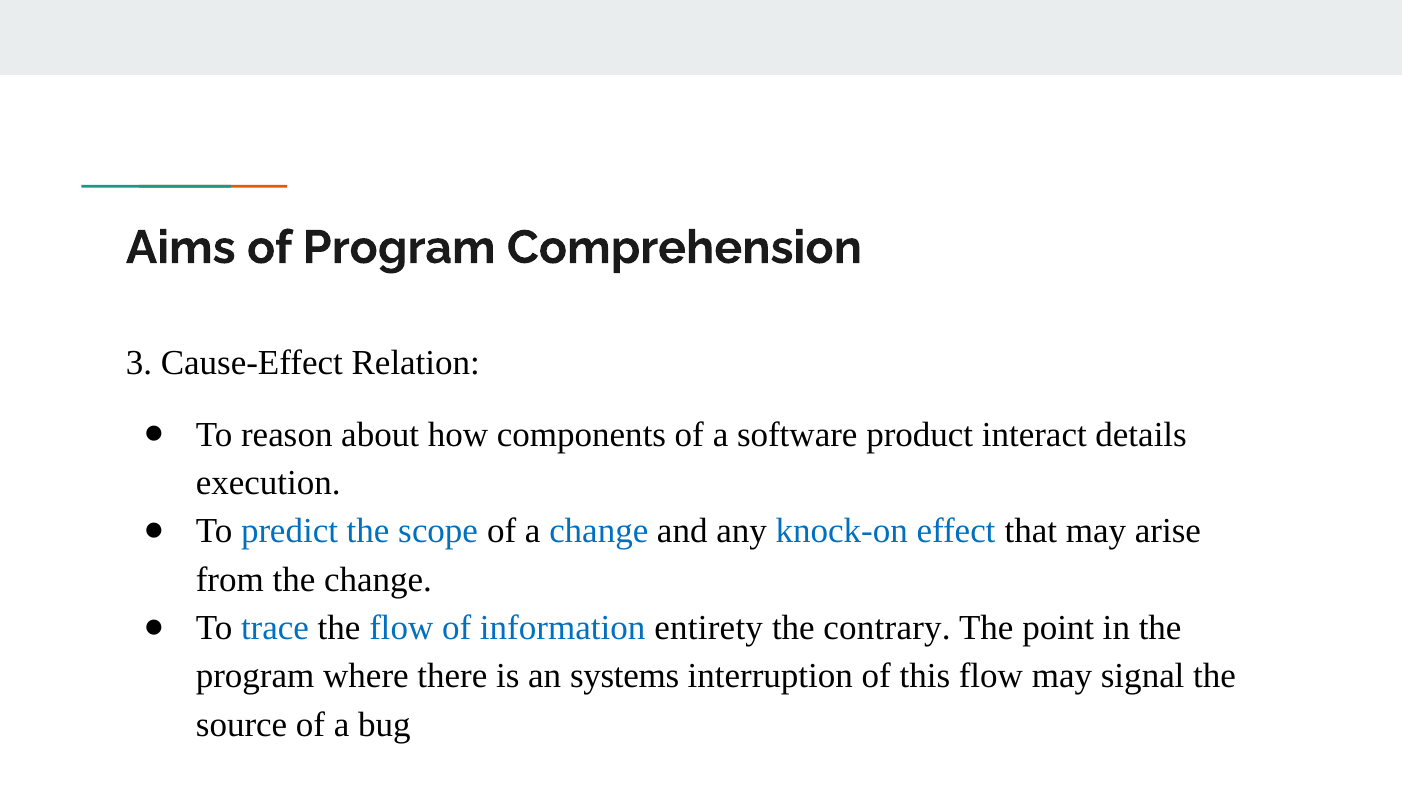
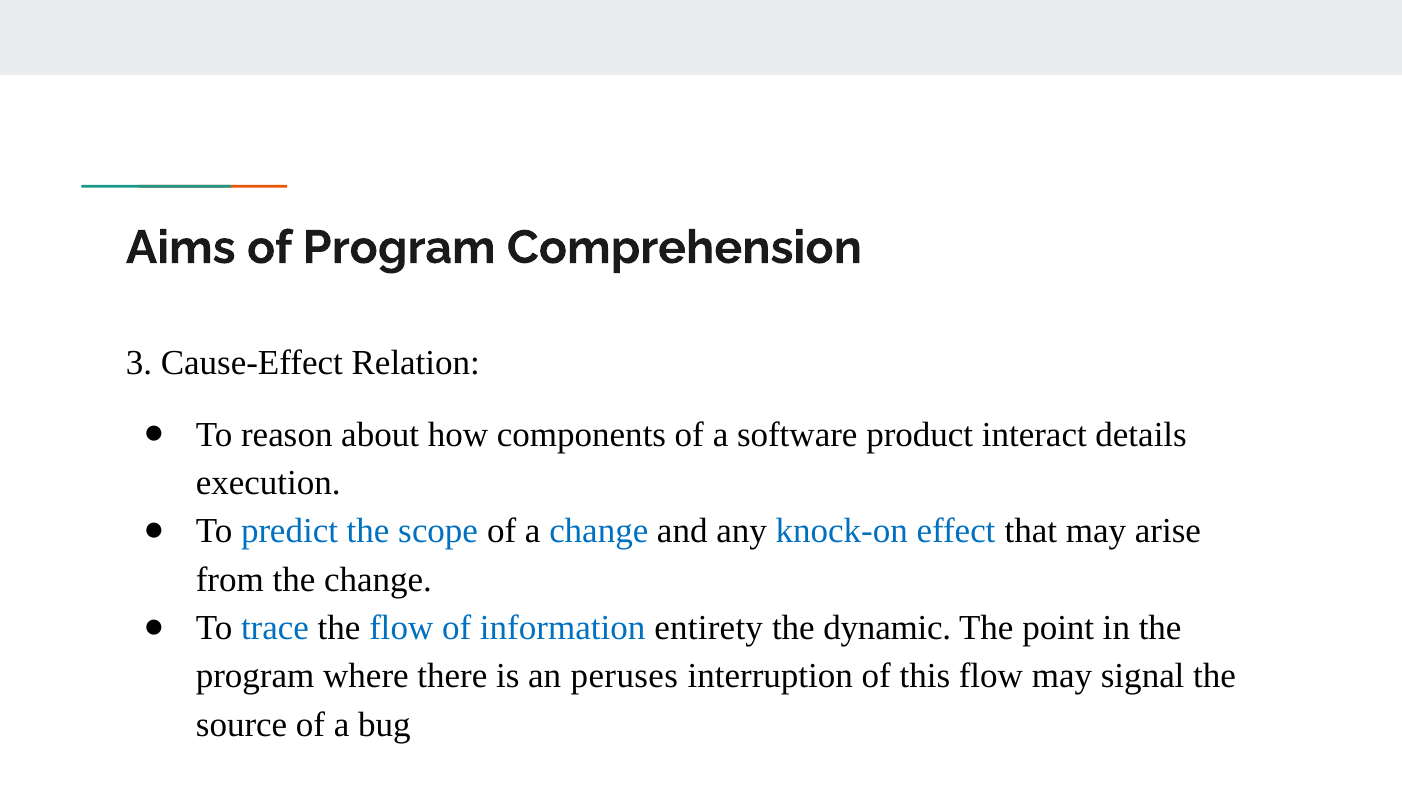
contrary: contrary -> dynamic (887, 628)
systems: systems -> peruses (624, 676)
